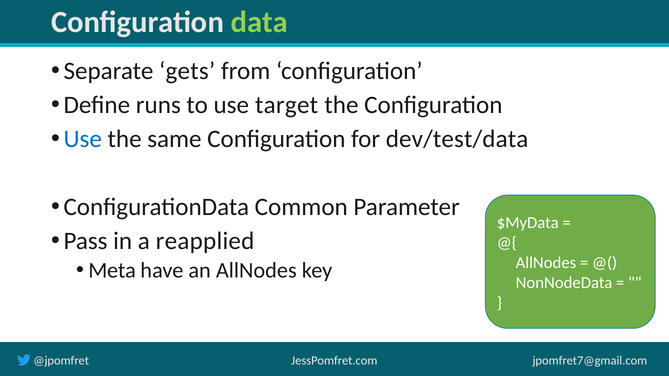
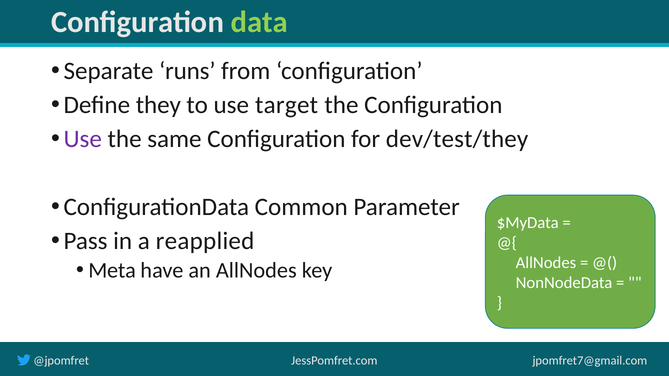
gets: gets -> runs (187, 71)
runs: runs -> they (158, 105)
Use colour: blue -> purple (83, 139)
dev/test/data: dev/test/data -> dev/test/they (457, 139)
